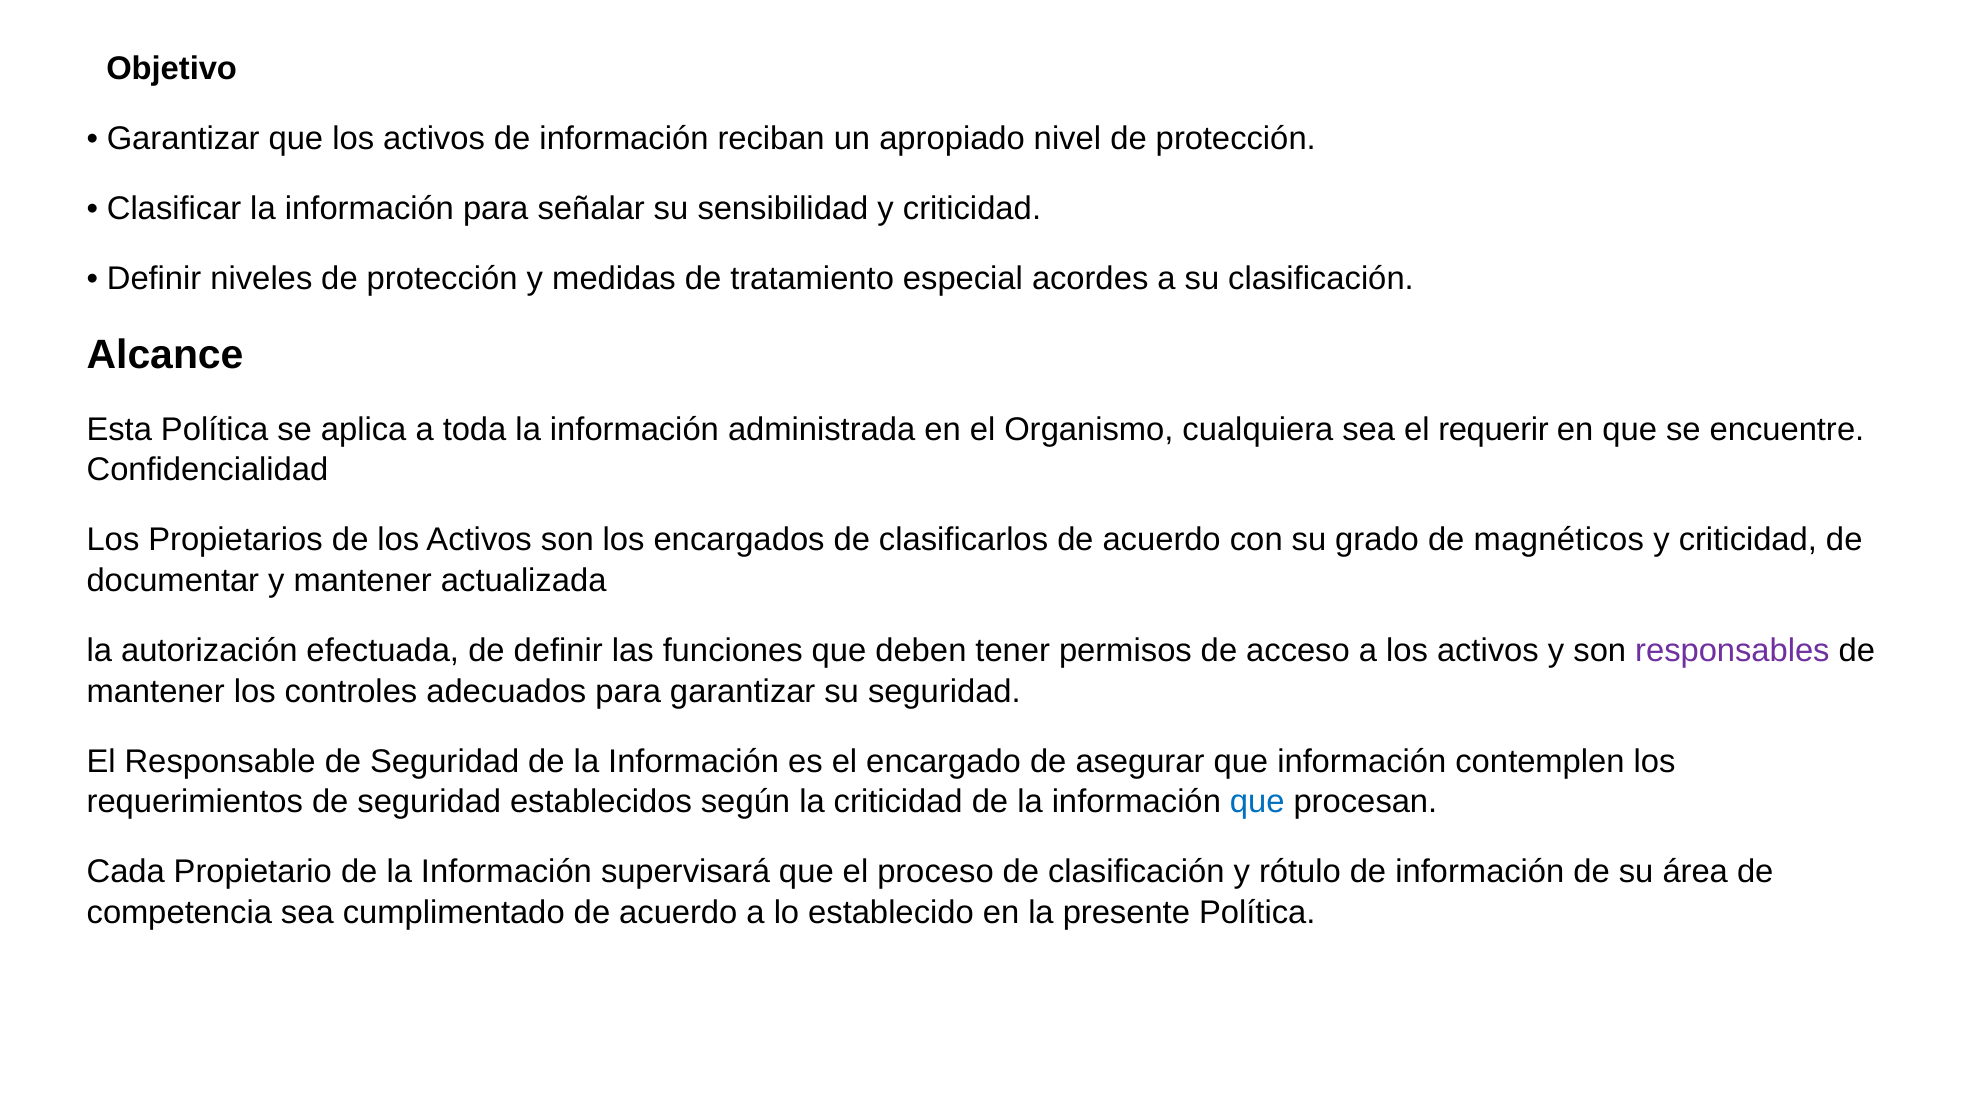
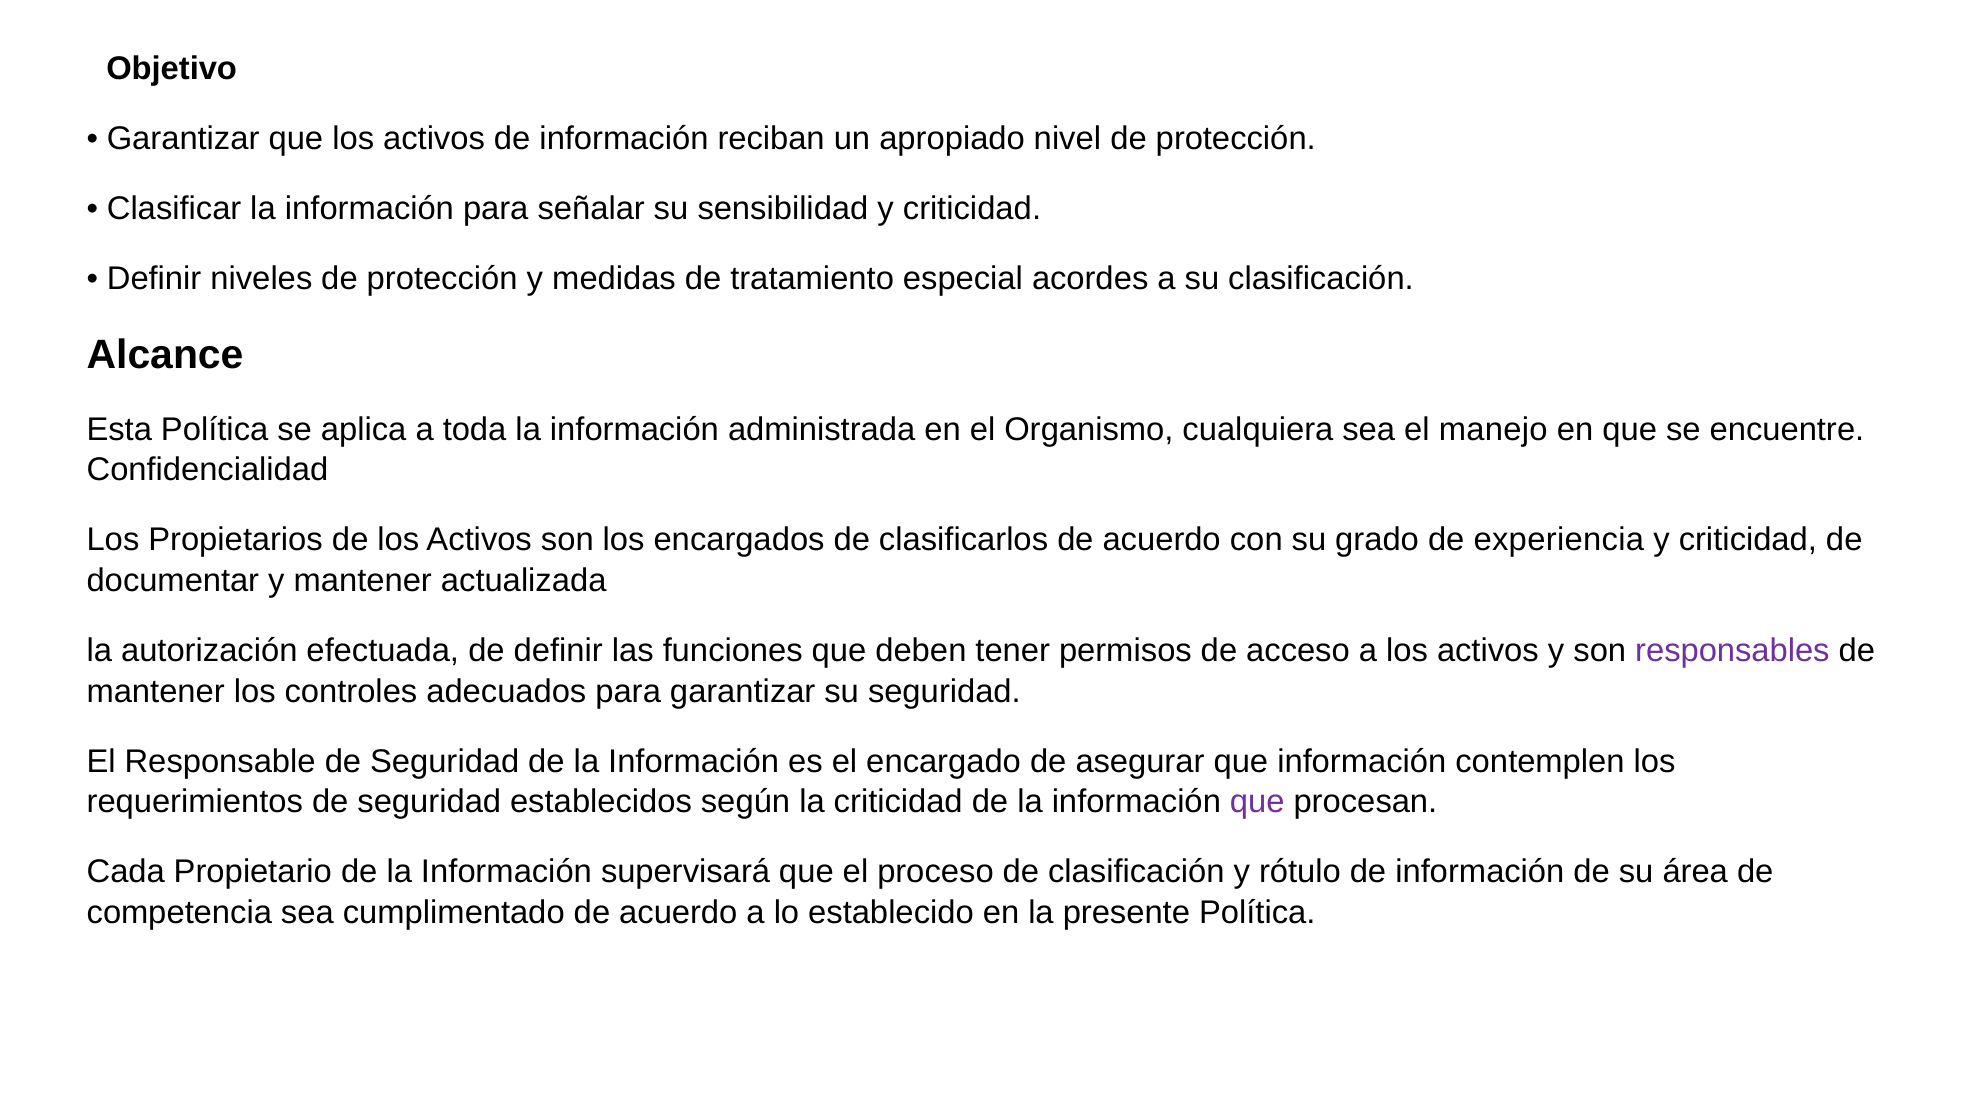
requerir: requerir -> manejo (1493, 429)
magnéticos: magnéticos -> experiencia (1559, 540)
que colour: blue -> purple (1257, 802)
